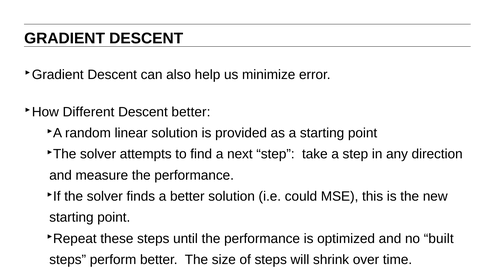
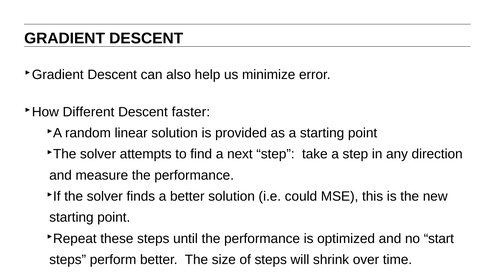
Descent better: better -> faster (191, 112)
built: built -> start (439, 239)
